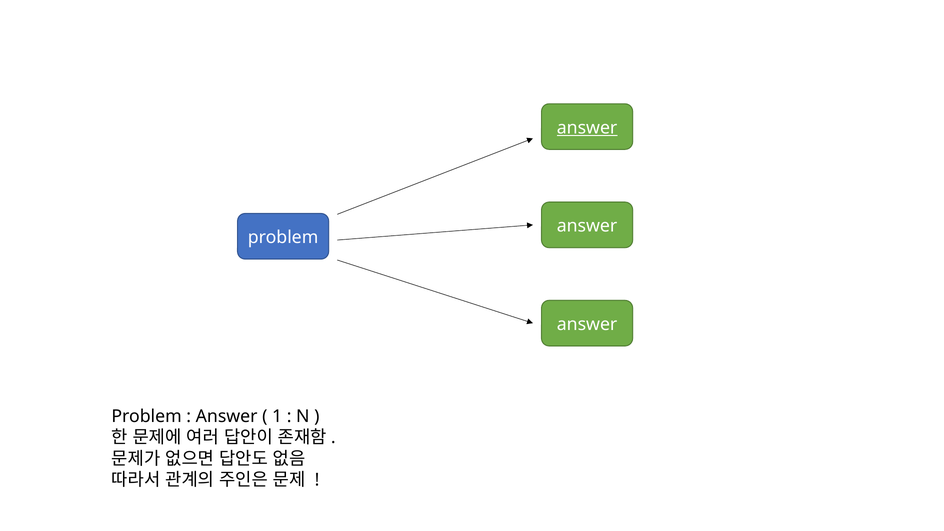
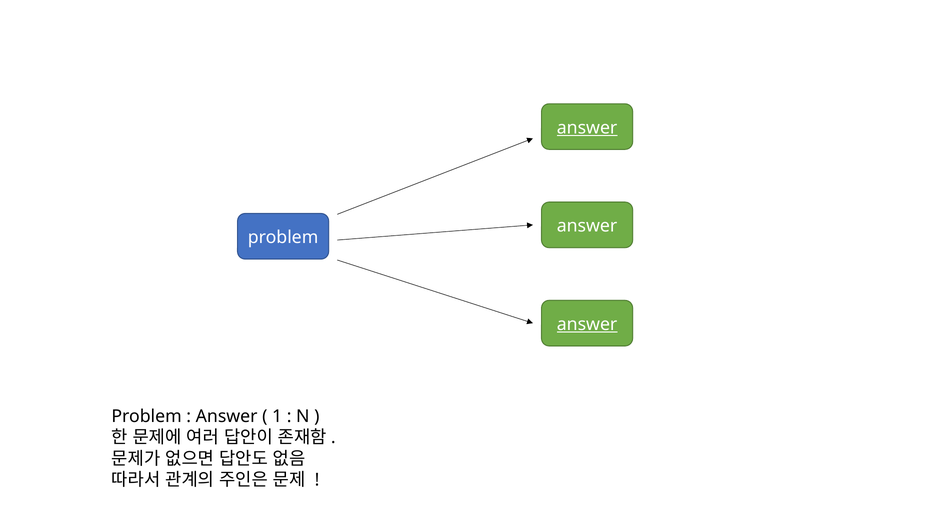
answer underline: none -> present (587, 324)
